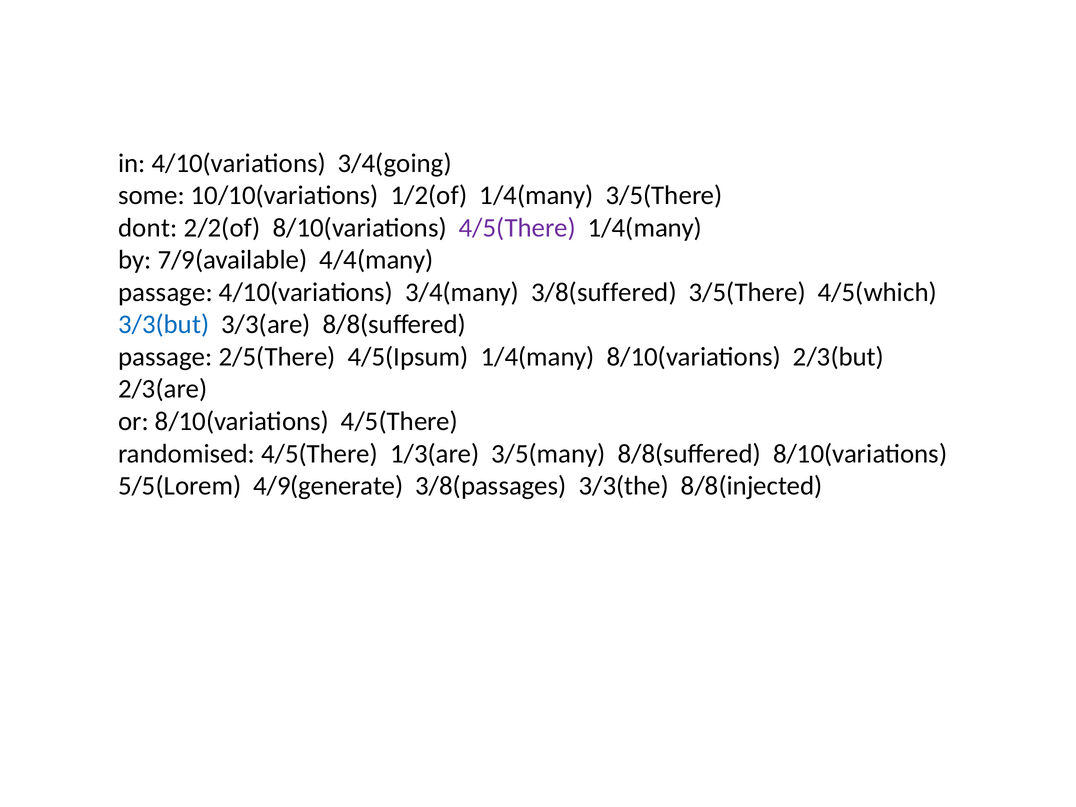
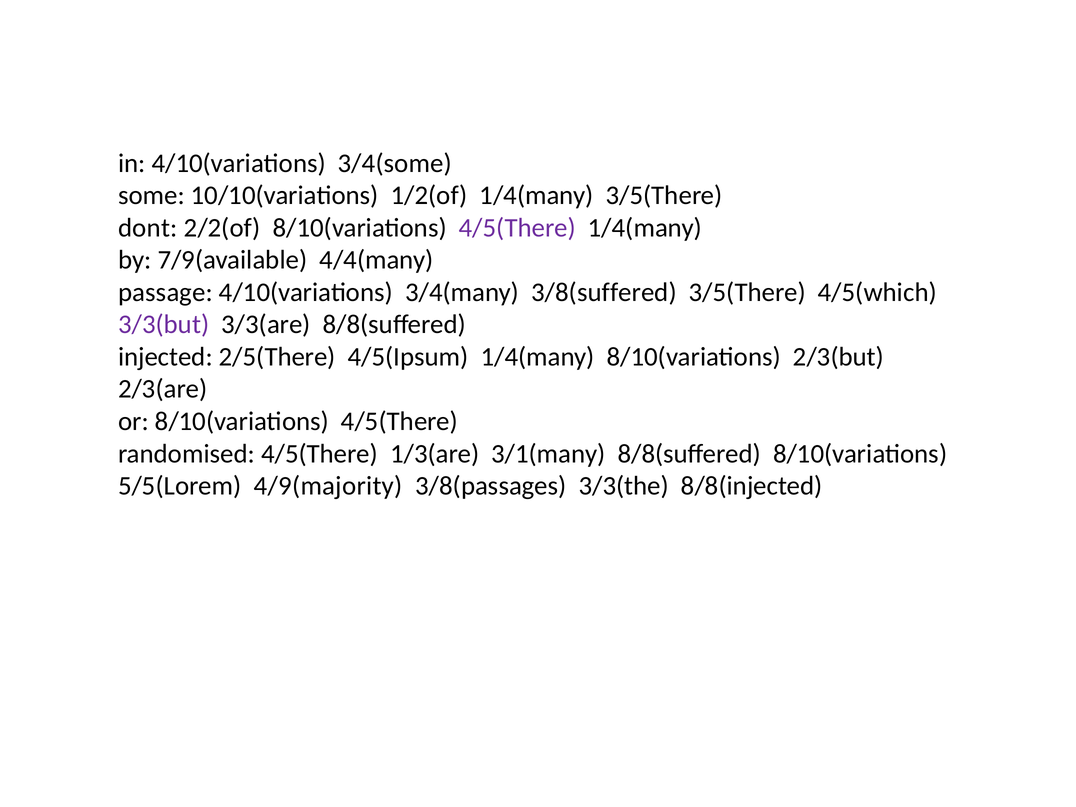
3/4(going: 3/4(going -> 3/4(some (395, 163)
3/3(but colour: blue -> purple (164, 325)
passage: passage -> injected (165, 357)
3/5(many: 3/5(many -> 3/1(many (548, 454)
4/9(generate: 4/9(generate -> 4/9(majority (328, 486)
